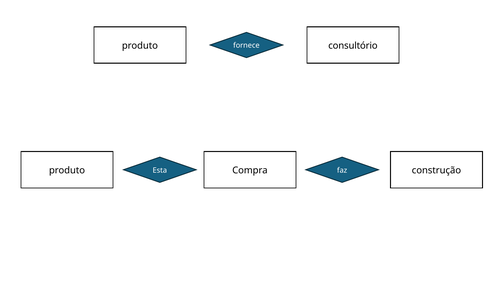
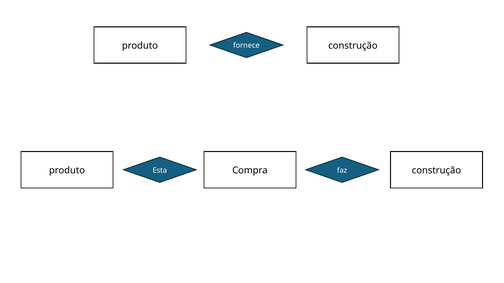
produto consultório: consultório -> construção (353, 46)
